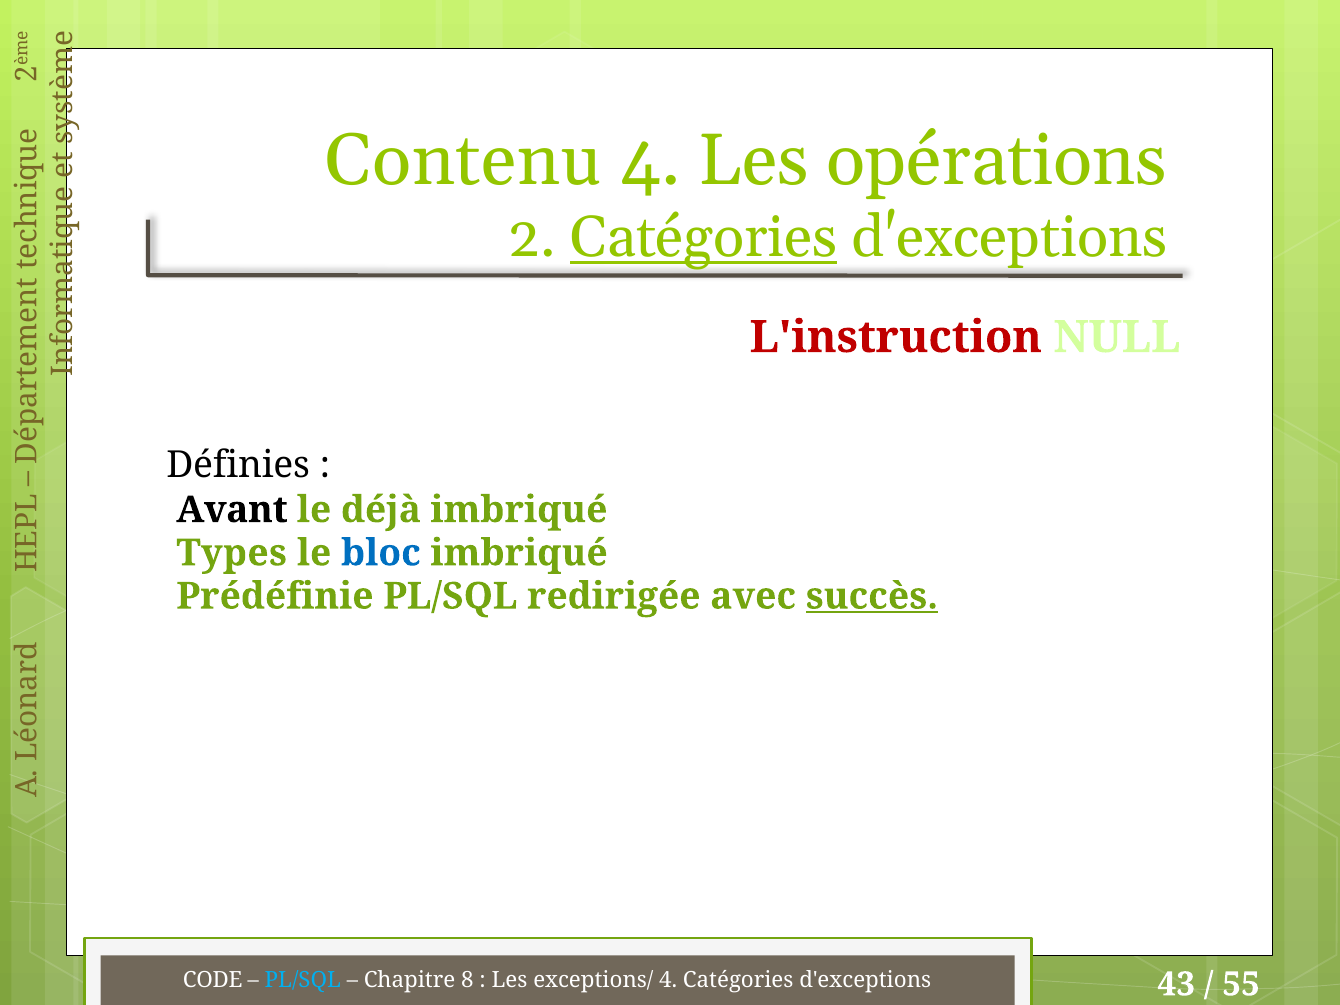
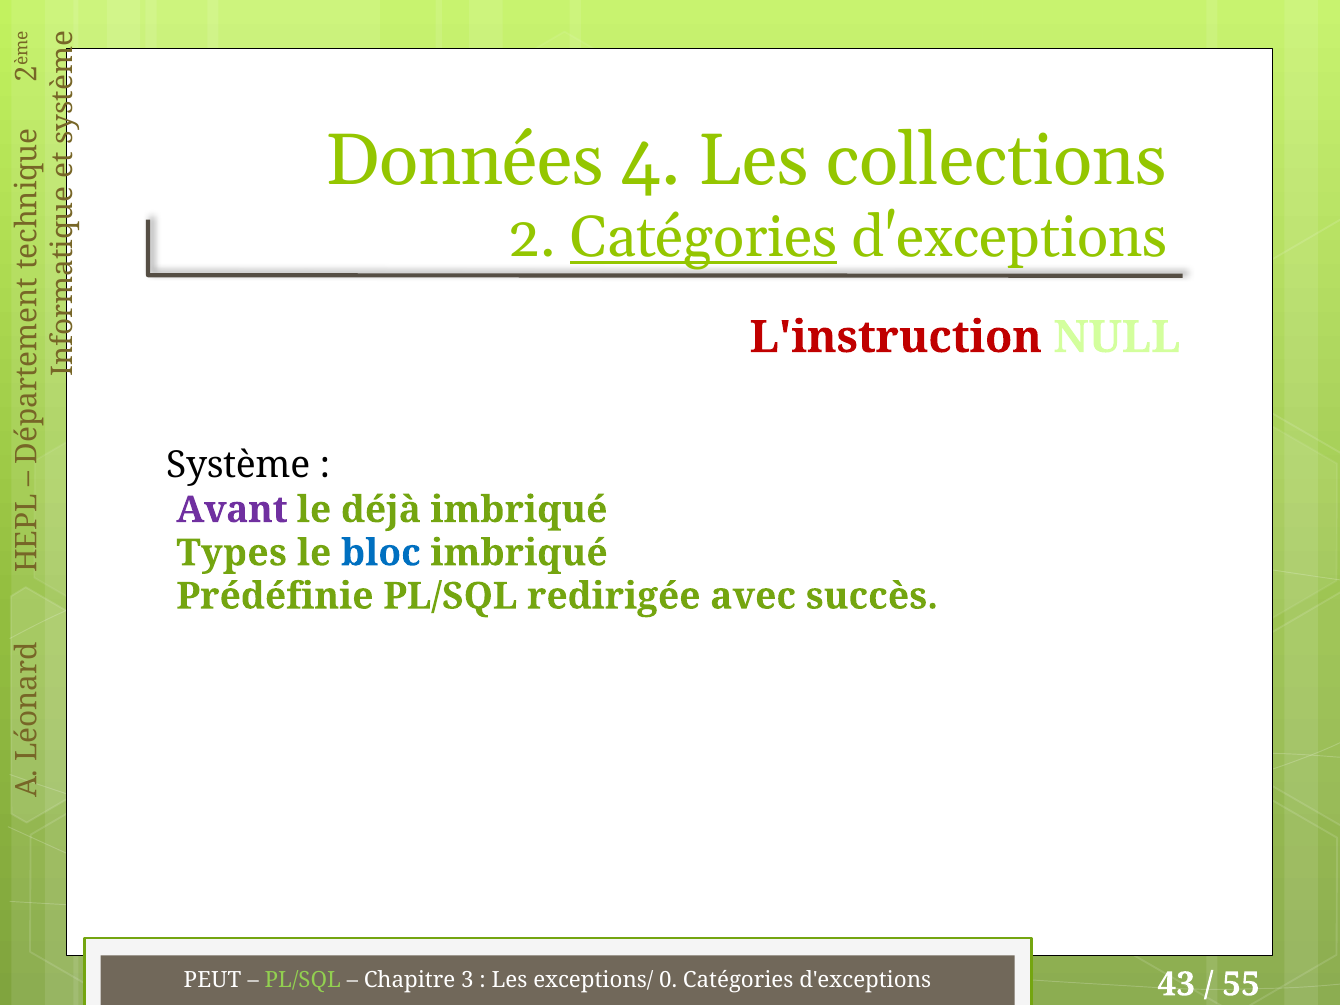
Contenu: Contenu -> Données (464, 161)
opérations: opérations -> collections (997, 161)
Définies: Définies -> Système (238, 465)
Avant colour: black -> purple (232, 510)
succès underline: present -> none (872, 596)
CODE: CODE -> PEUT (212, 980)
PL/SQL colour: light blue -> light green (303, 980)
8: 8 -> 3 (467, 980)
exceptions/ 4: 4 -> 0 (668, 980)
